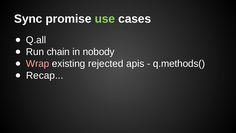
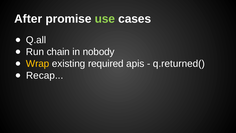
Sync: Sync -> After (28, 19)
Wrap colour: pink -> yellow (38, 64)
rejected: rejected -> required (106, 64)
q.methods(: q.methods( -> q.returned( (179, 64)
